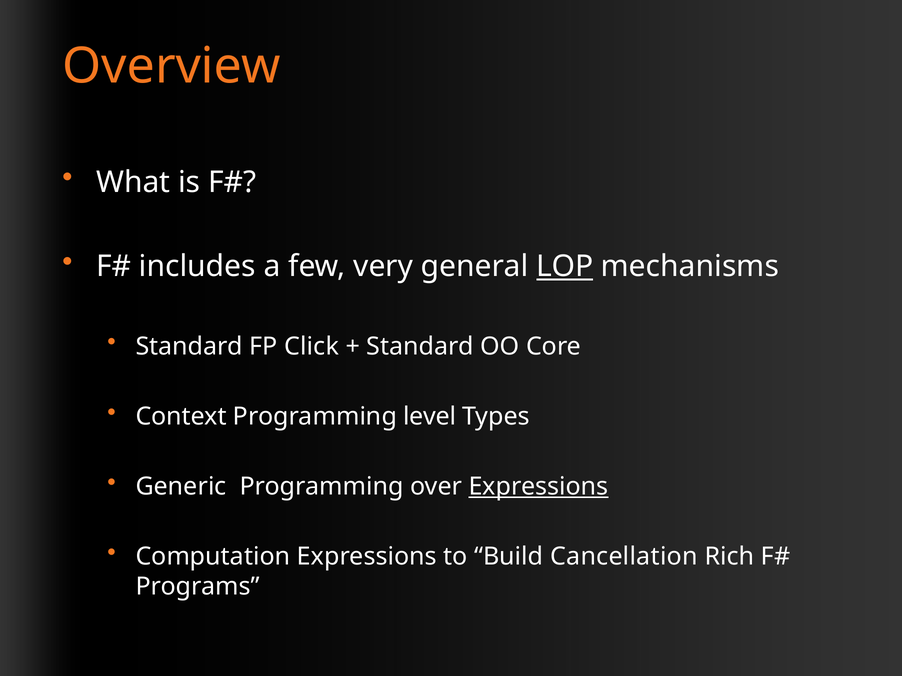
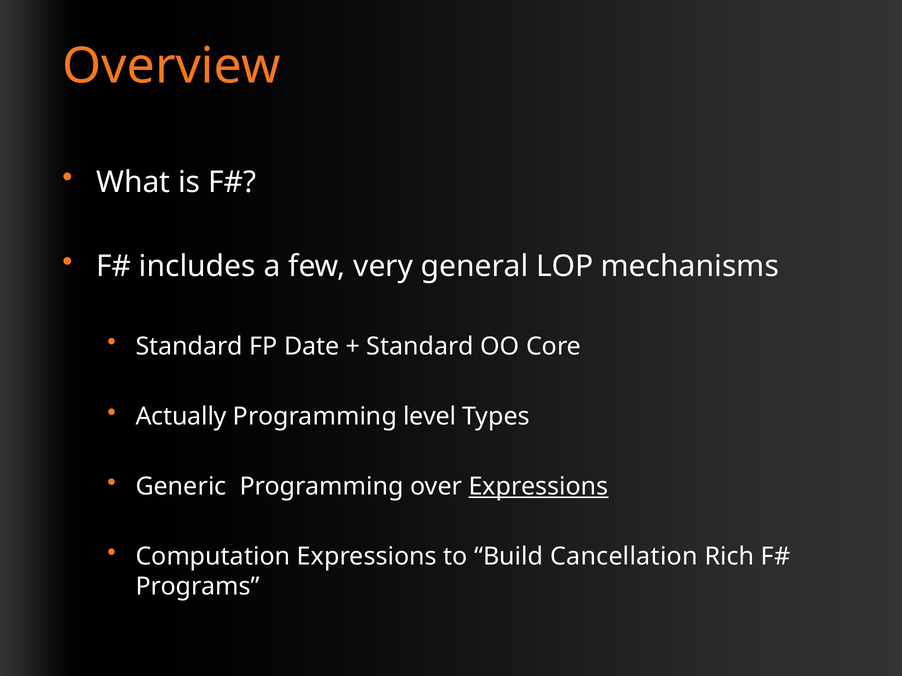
LOP underline: present -> none (565, 267)
Click: Click -> Date (312, 346)
Context: Context -> Actually (181, 417)
